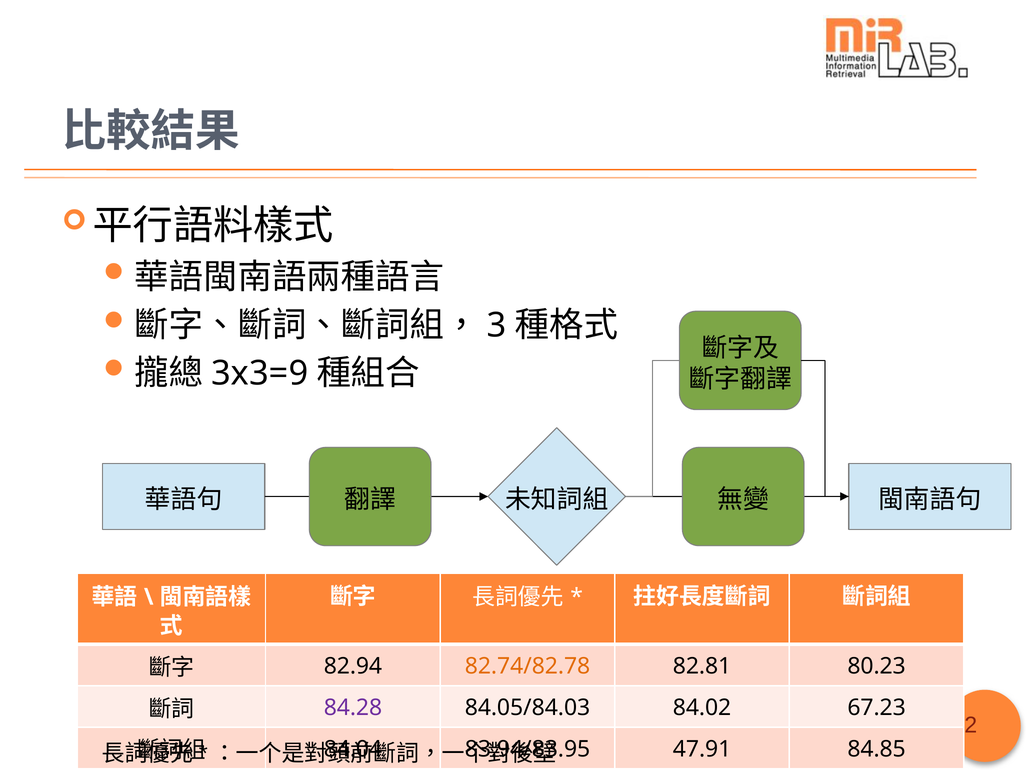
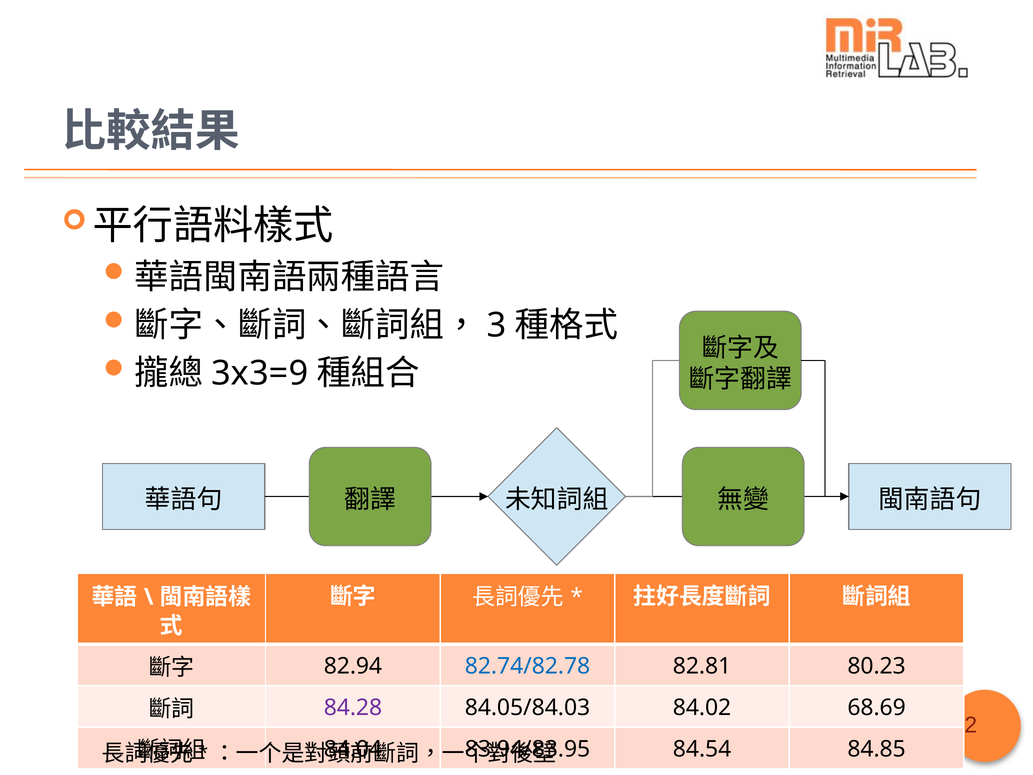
82.74/82.78 colour: orange -> blue (528, 666)
67.23: 67.23 -> 68.69 (877, 707)
47.91: 47.91 -> 84.54 (702, 749)
